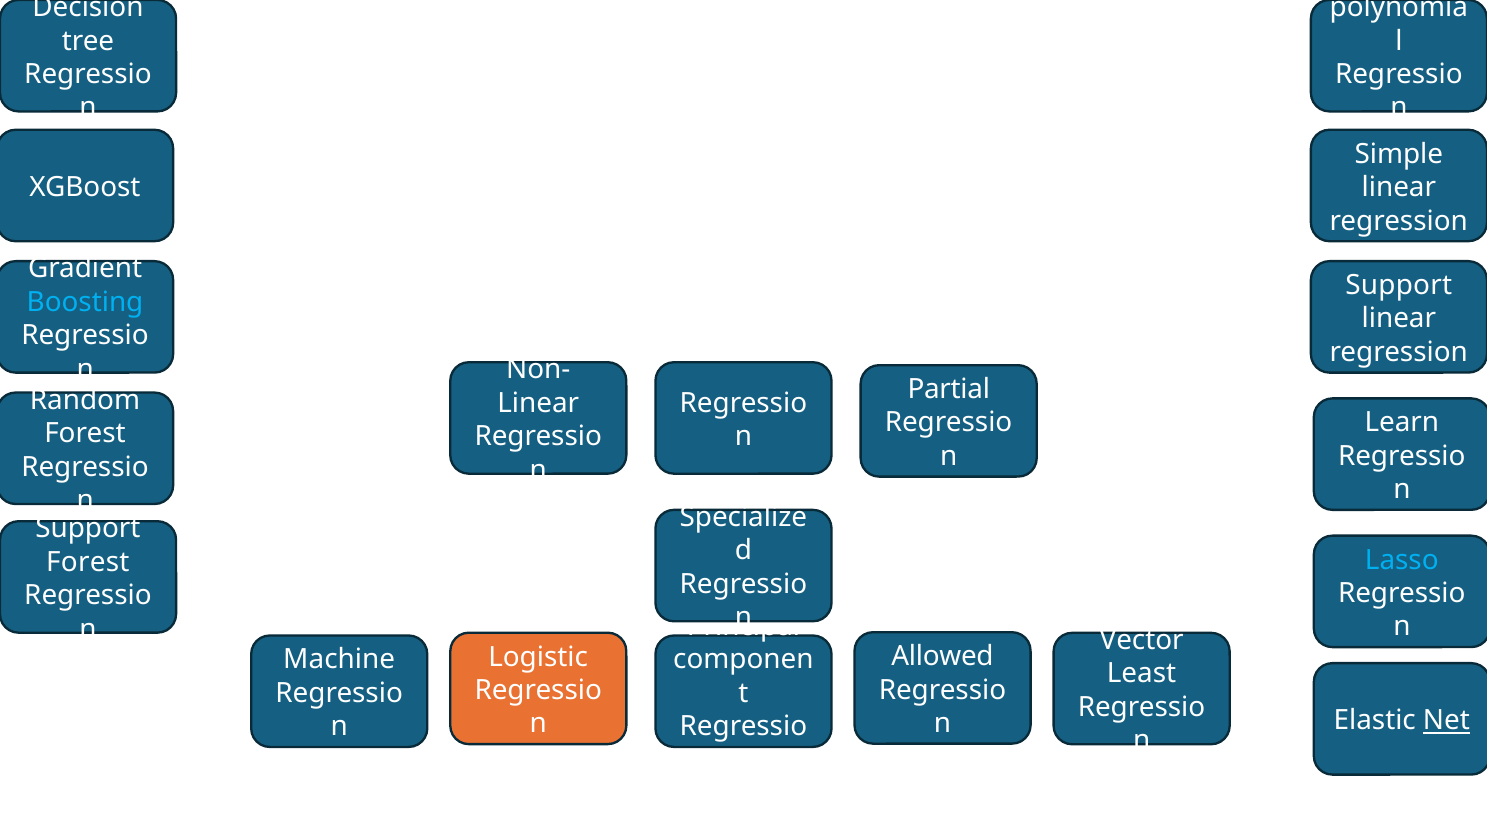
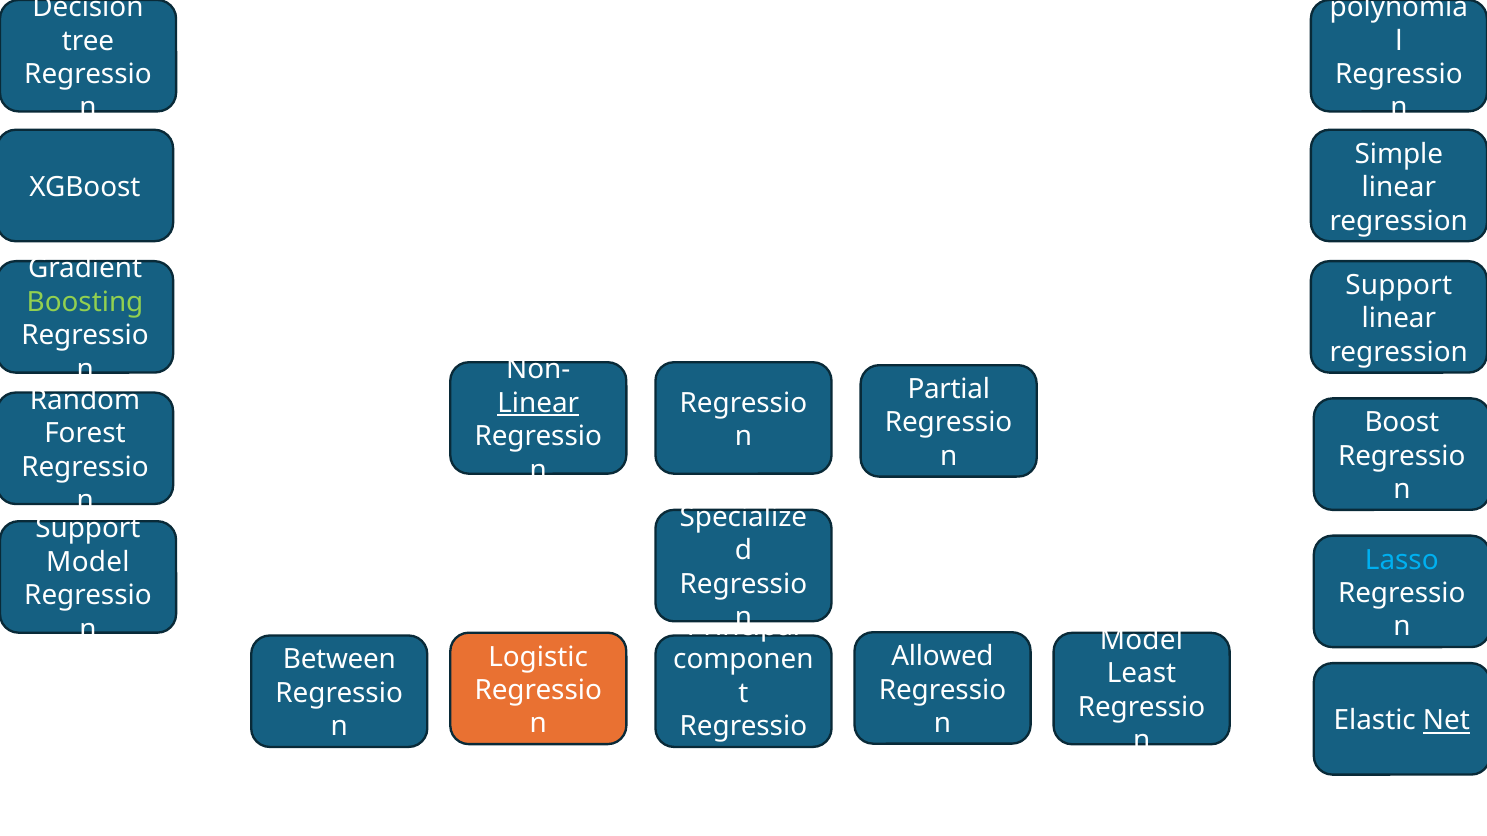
Boosting colour: light blue -> light green (85, 302)
Linear underline: none -> present (538, 403)
Learn: Learn -> Boost (1402, 423)
Forest: Forest -> Model (88, 562)
Vector: Vector -> Model (1141, 641)
Machine: Machine -> Between (339, 660)
